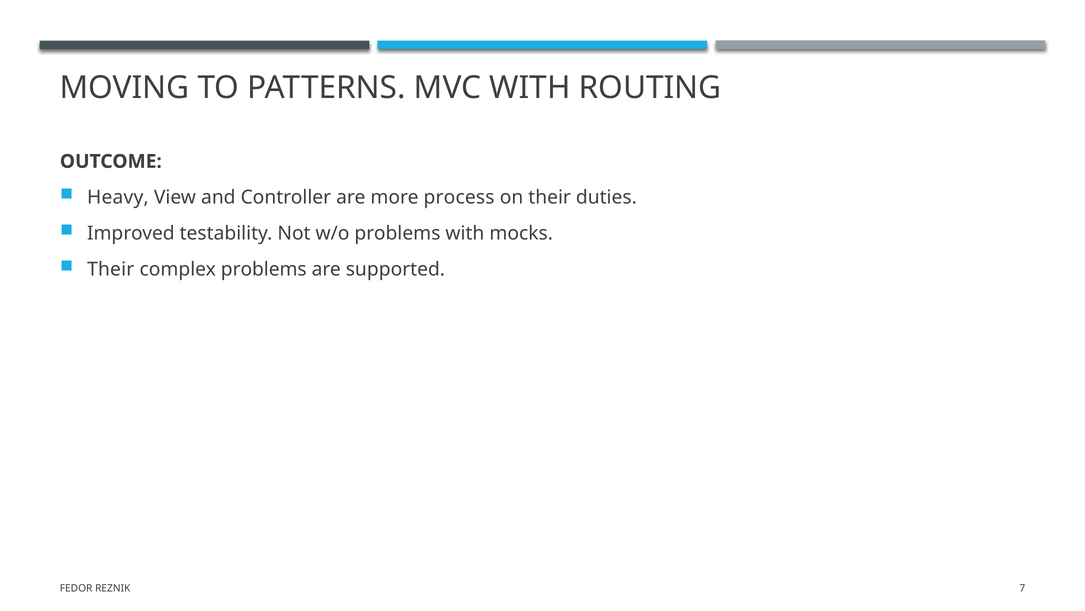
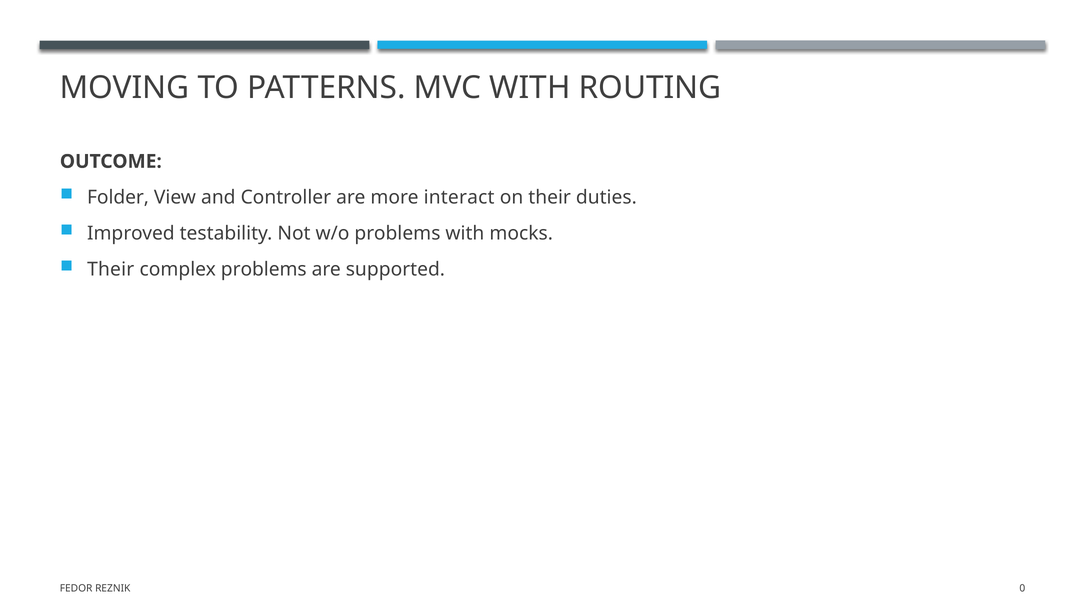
Heavy: Heavy -> Folder (118, 197)
process: process -> interact (459, 197)
7: 7 -> 0 (1022, 588)
